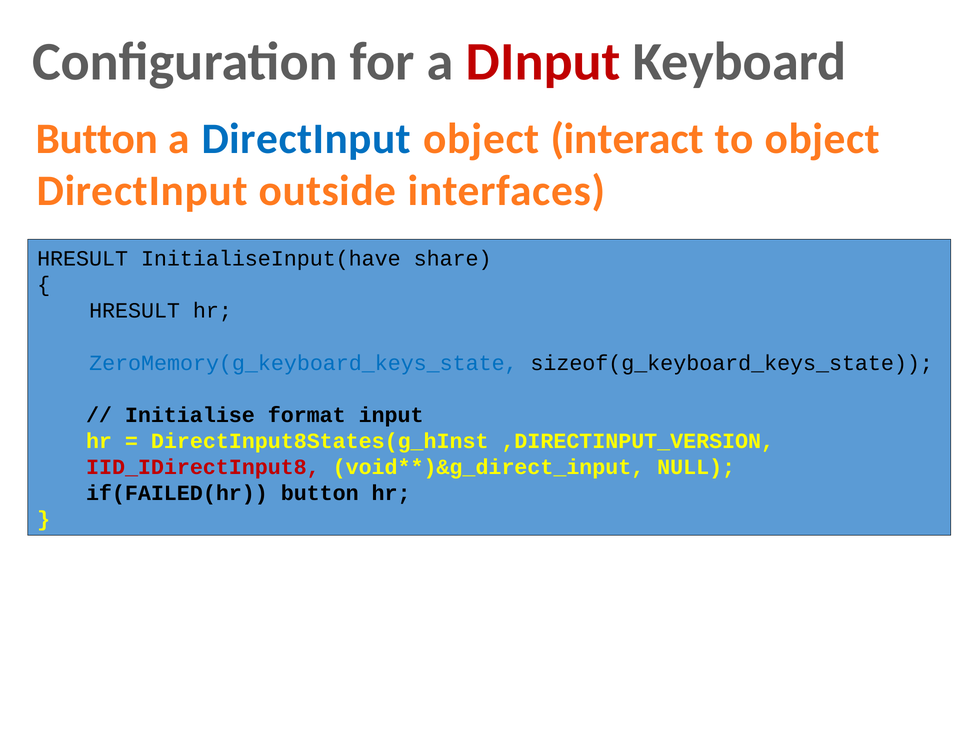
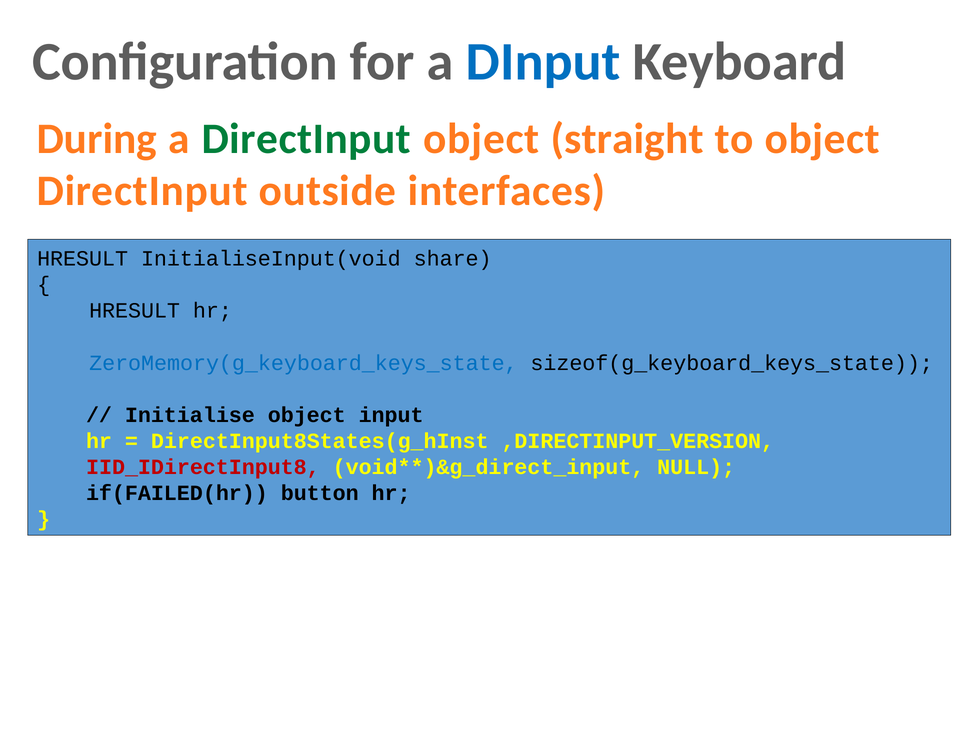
DInput colour: red -> blue (543, 62)
Button: Button -> During (97, 139)
DirectInput colour: blue -> green (306, 139)
interact: interact -> straight (627, 139)
InitialiseInput(have: InitialiseInput(have -> InitialiseInput(void (271, 259)
Initialise format: format -> object (307, 415)
